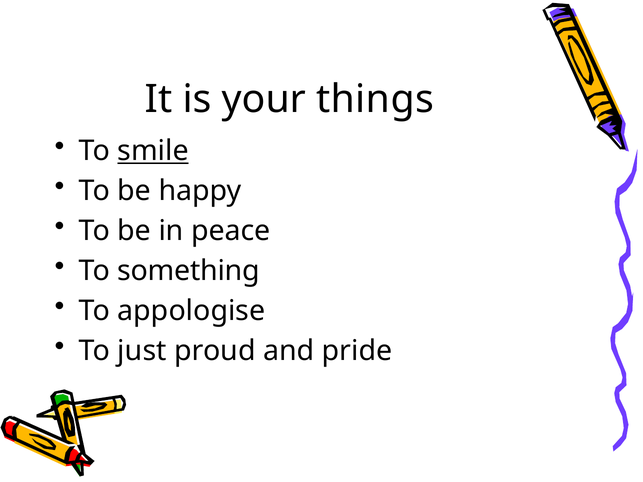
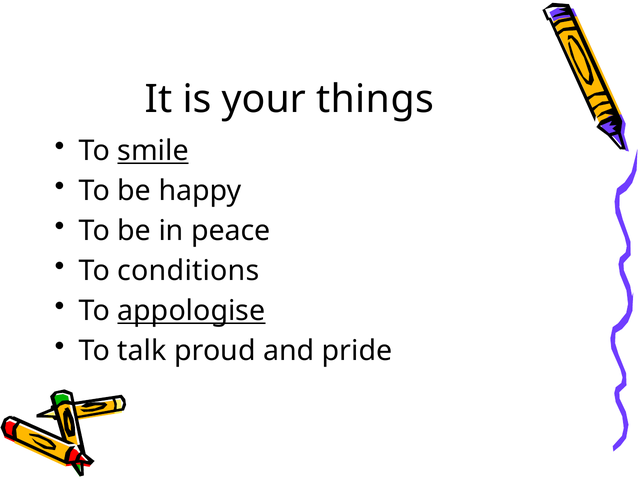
something: something -> conditions (188, 271)
appologise underline: none -> present (191, 311)
just: just -> talk (142, 351)
